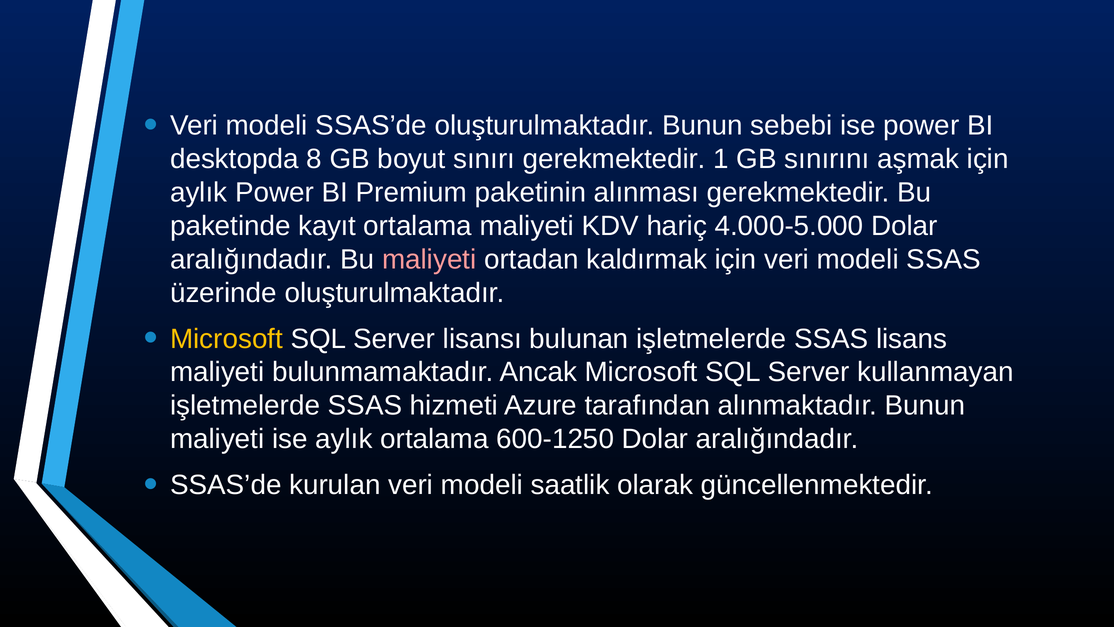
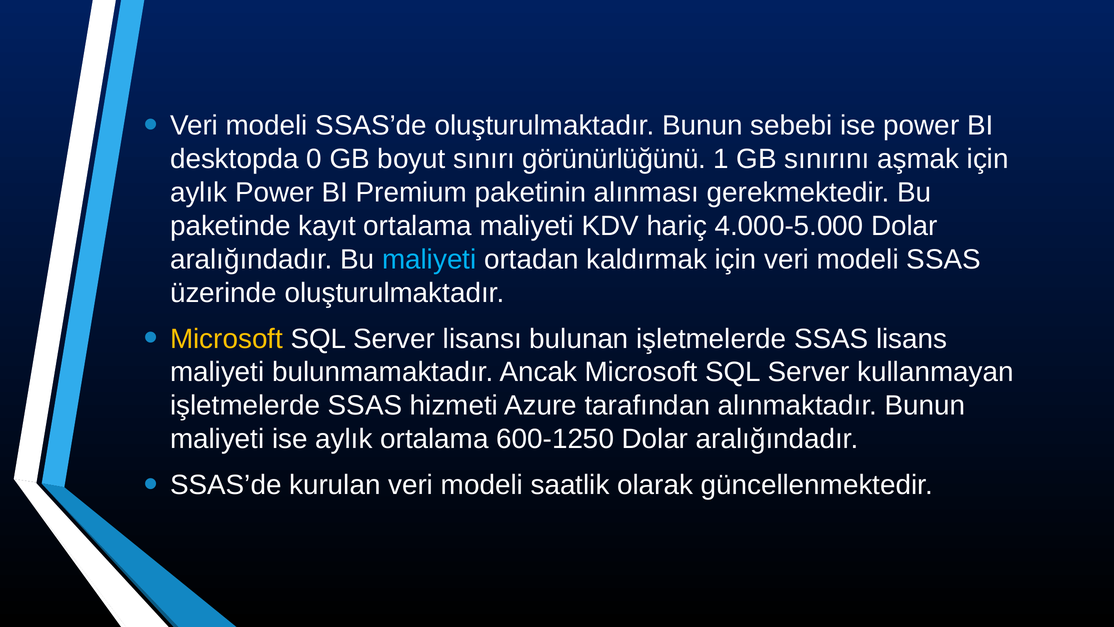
8: 8 -> 0 (314, 159)
sınırı gerekmektedir: gerekmektedir -> görünürlüğünü (614, 159)
maliyeti colour: pink -> light blue (429, 259)
